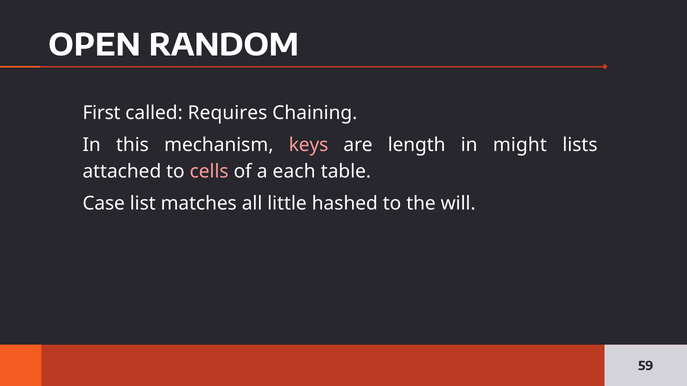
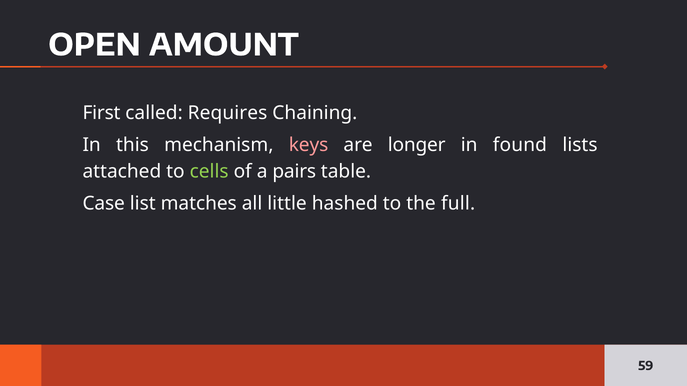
RANDOM: RANDOM -> AMOUNT (224, 45)
length: length -> longer (417, 145)
might: might -> found (520, 145)
cells colour: pink -> light green (209, 172)
each: each -> pairs (294, 172)
will: will -> full (458, 204)
